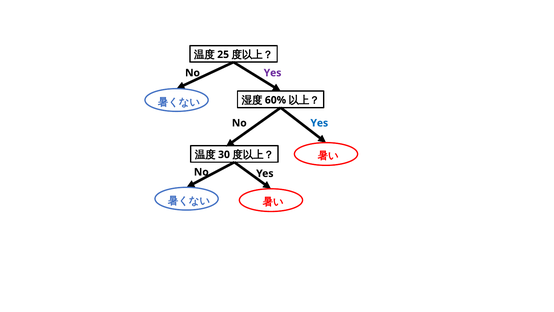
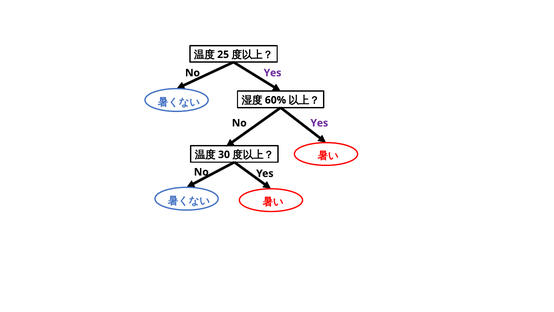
Yes colour: blue -> purple (319, 123)
